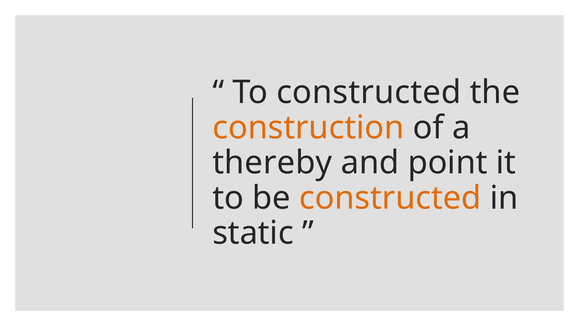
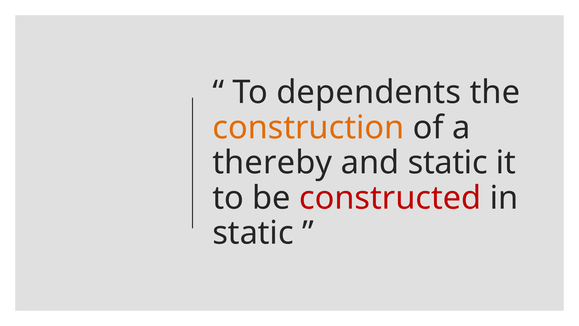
To constructed: constructed -> dependents (369, 92)
and point: point -> static (448, 163)
constructed colour: orange -> red (390, 198)
